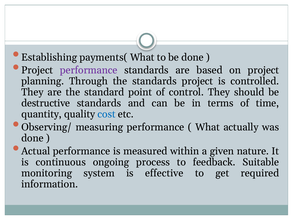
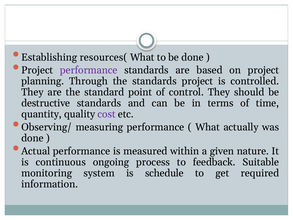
payments(: payments( -> resources( (103, 57)
cost colour: blue -> purple (107, 114)
effective: effective -> schedule (164, 173)
